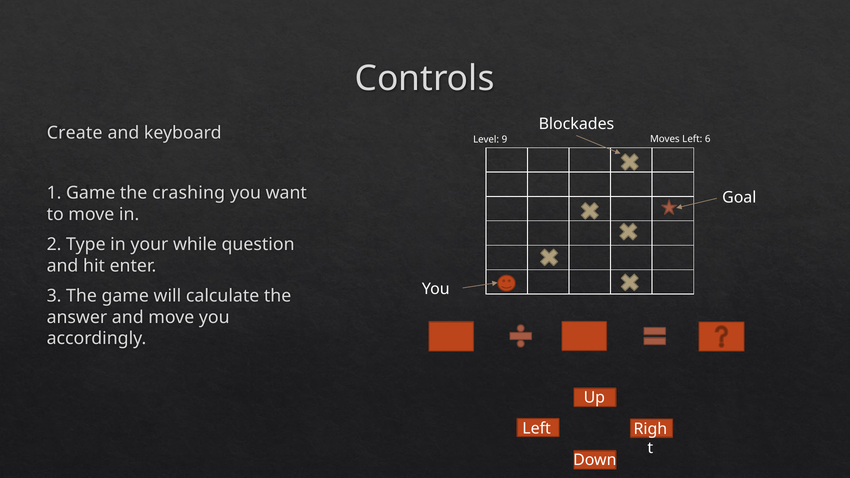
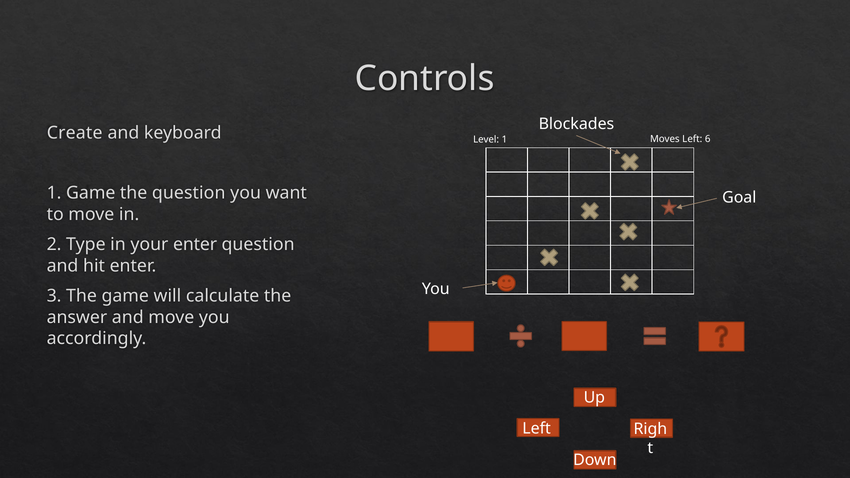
Level 9: 9 -> 1 (504, 140)
the crashing: crashing -> question (189, 193)
your while: while -> enter (195, 245)
